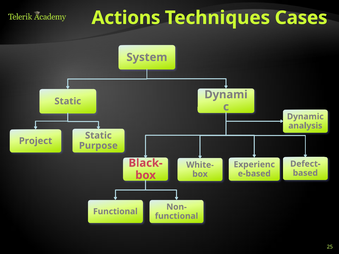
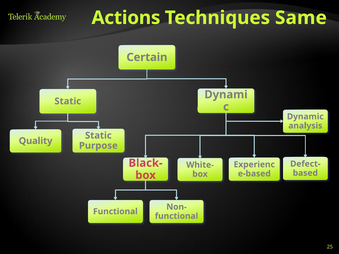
Cases: Cases -> Same (301, 18)
System: System -> Certain (147, 57)
Project: Project -> Quality (36, 141)
